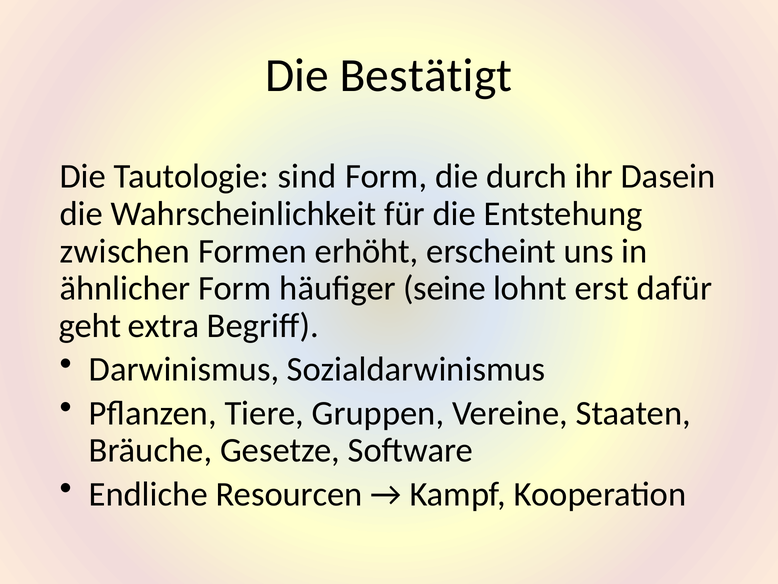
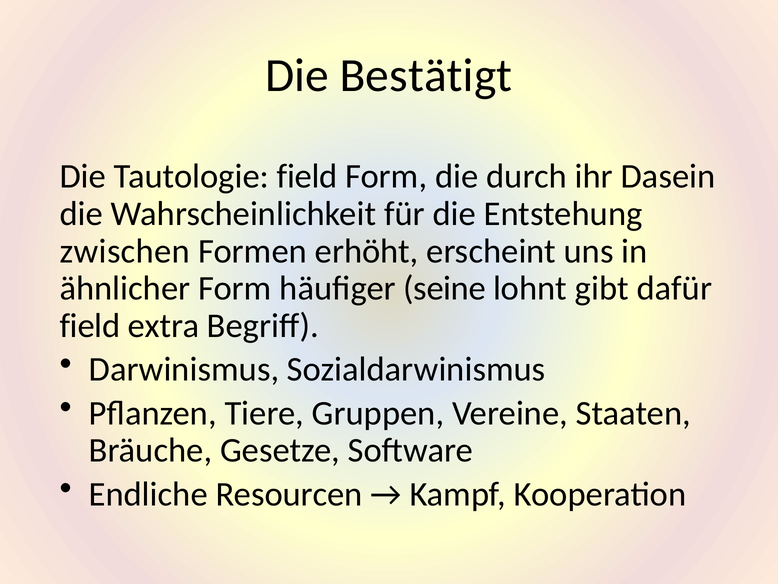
Tautologie sind: sind -> field (307, 176)
erst: erst -> gibt (602, 288)
geht: geht -> field (90, 326)
